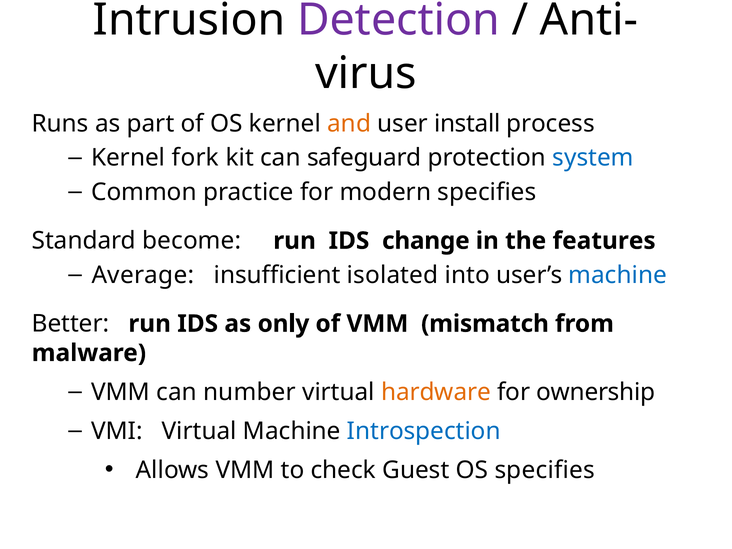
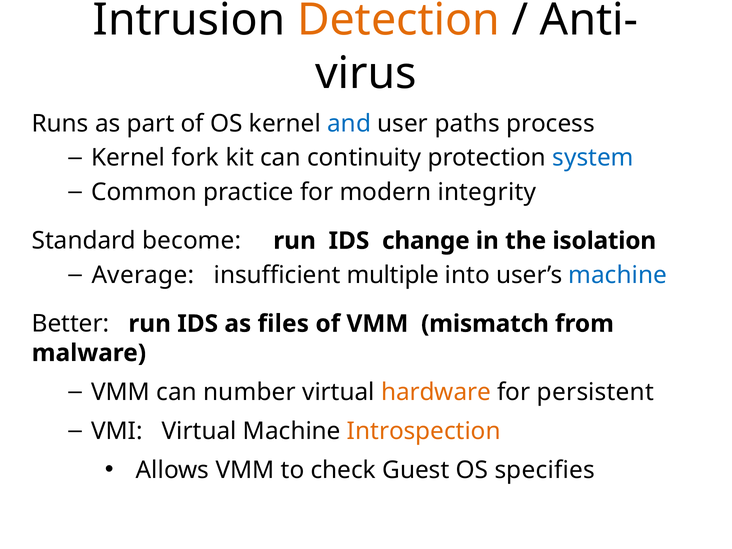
Detection colour: purple -> orange (399, 20)
and colour: orange -> blue (349, 124)
install: install -> paths (467, 124)
safeguard: safeguard -> continuity (364, 158)
modern specifies: specifies -> integrity (487, 192)
features: features -> isolation (604, 241)
isolated: isolated -> multiple (393, 275)
only: only -> files (283, 324)
ownership: ownership -> persistent (596, 392)
Introspection colour: blue -> orange (424, 431)
